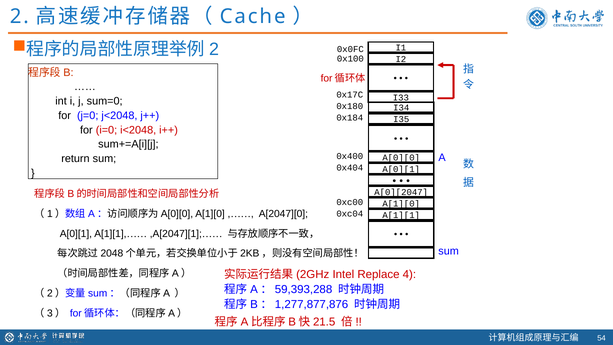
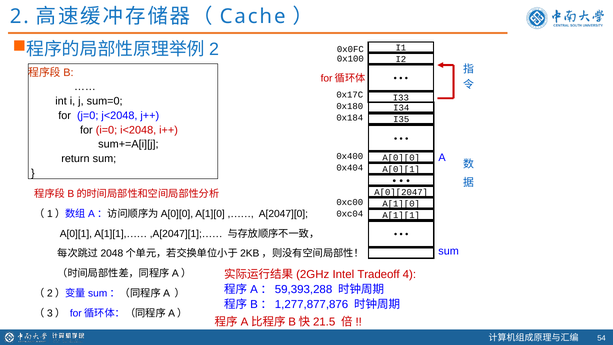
Replace: Replace -> Tradeoff (378, 274)
